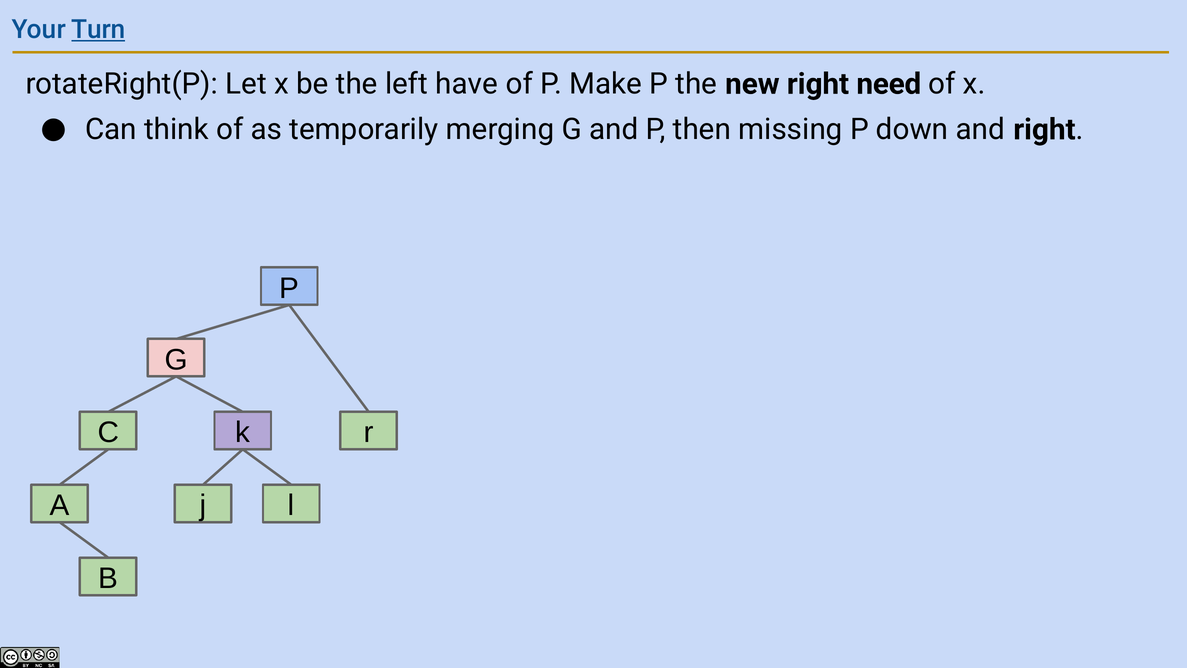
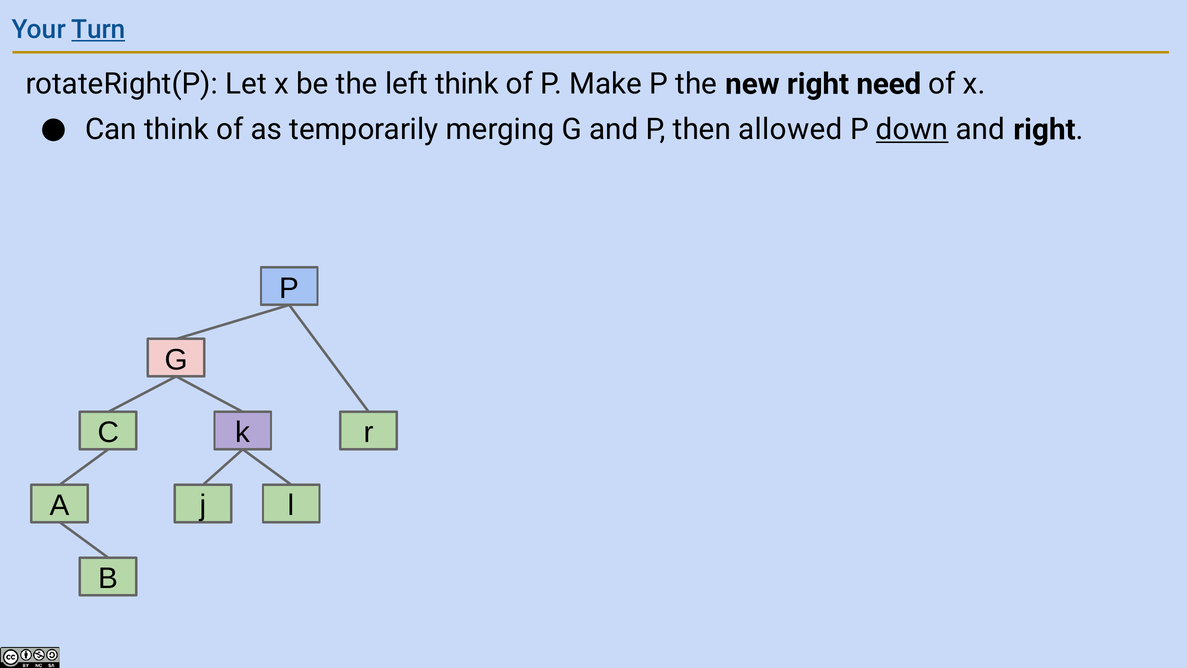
left have: have -> think (467, 84)
missing: missing -> allowed (790, 129)
down underline: none -> present (912, 129)
